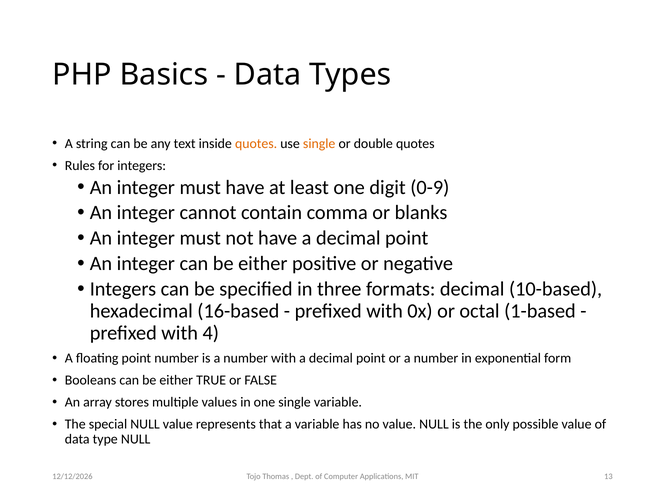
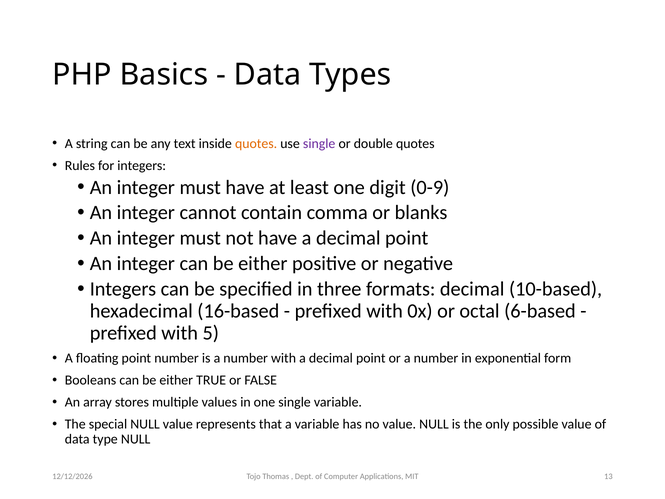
single colour: orange -> purple (319, 143)
1-based: 1-based -> 6-based (540, 311)
4: 4 -> 5 (211, 333)
